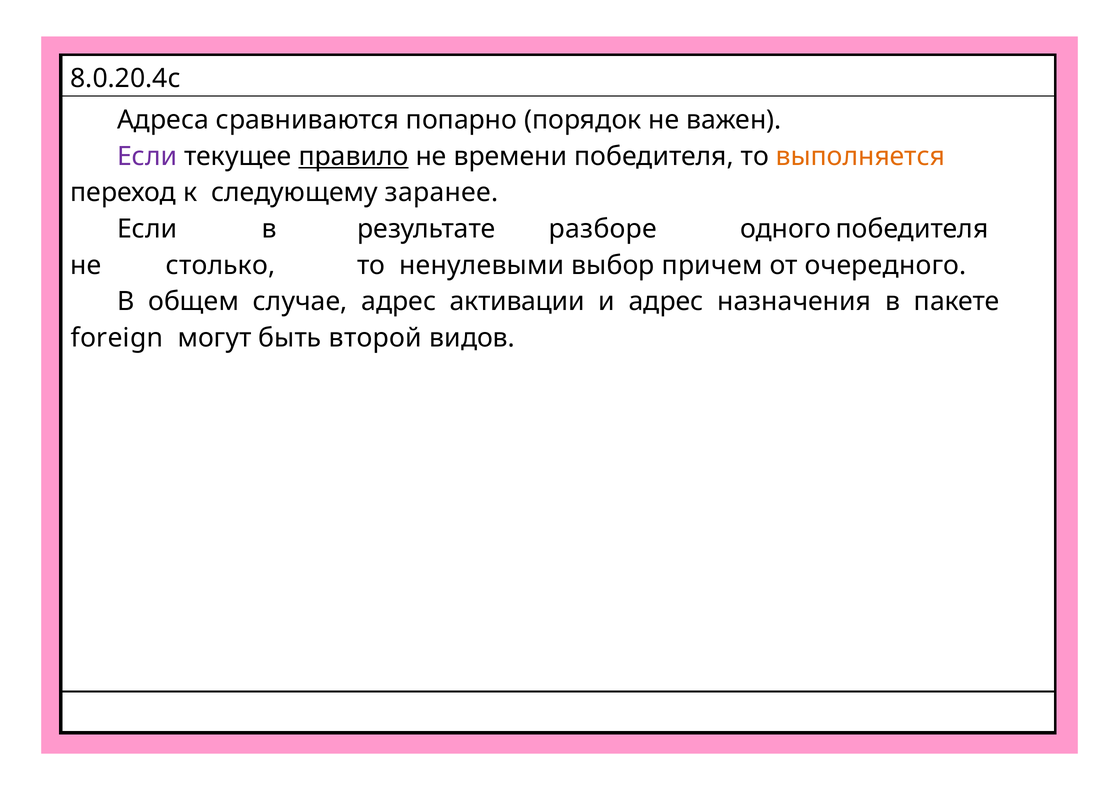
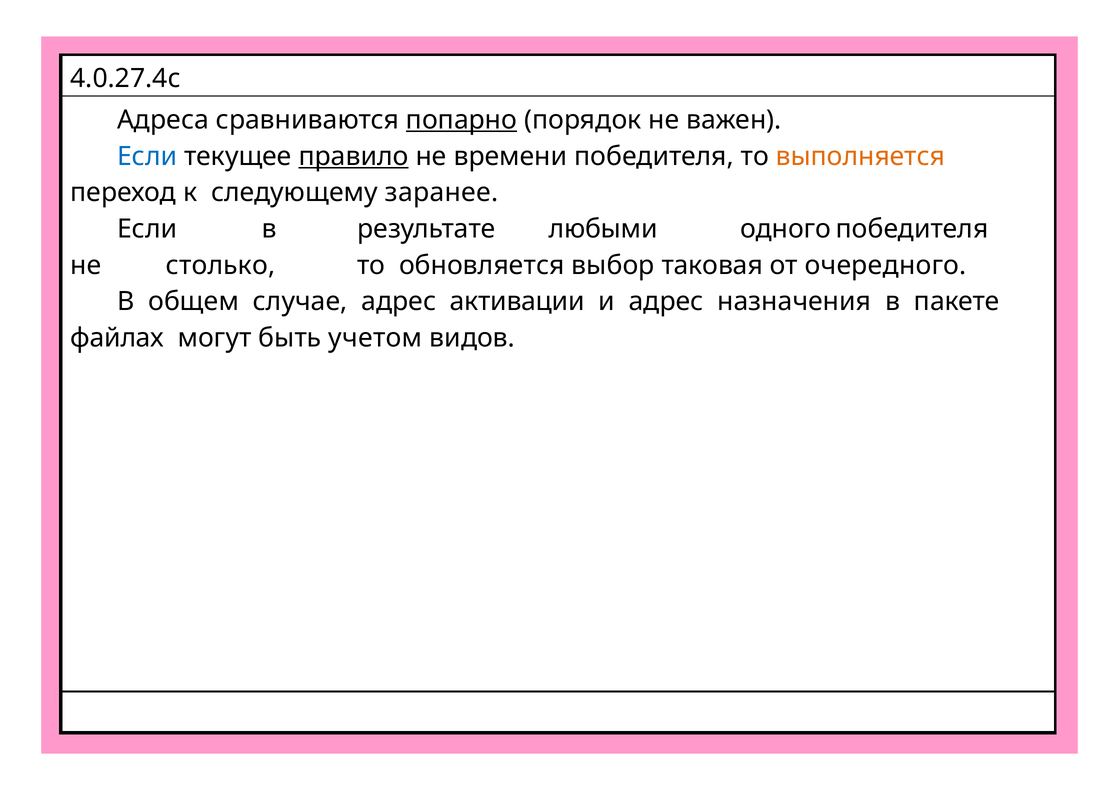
8.0.20.4c: 8.0.20.4c -> 4.0.27.4c (125, 79)
попарно underline: none -> present (462, 120)
Если colour: purple -> blue (147, 156)
разборе: разборе -> любыми (603, 229)
ненулевыми: ненулевыми -> обновляется (482, 265)
причем: причем -> таковая (712, 265)
foreign: foreign -> файлах (117, 338)
второй: второй -> учетом (375, 338)
